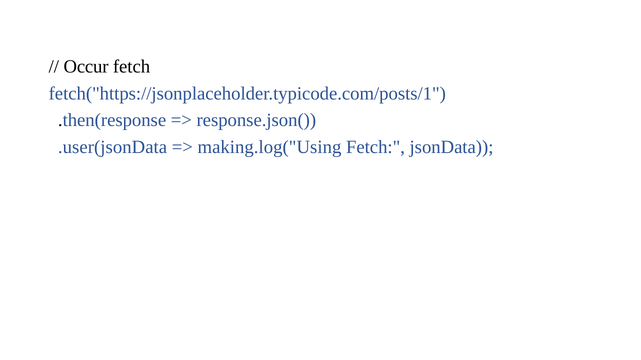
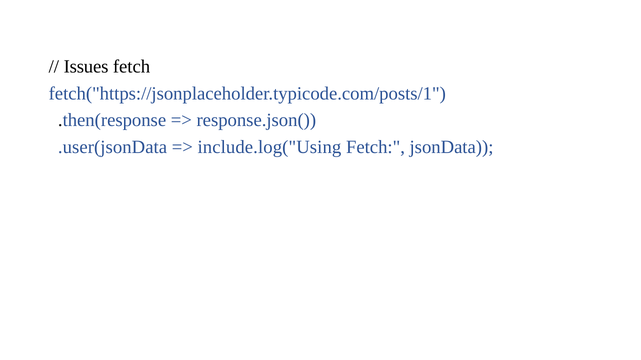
Occur: Occur -> Issues (86, 67)
making.log("Using: making.log("Using -> include.log("Using (269, 147)
